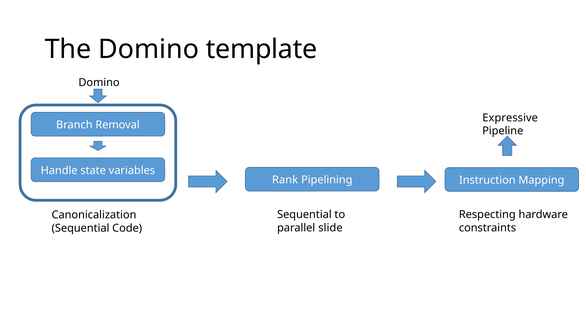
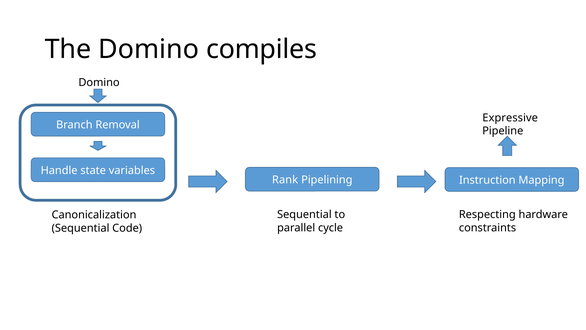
template: template -> compiles (262, 49)
slide: slide -> cycle (331, 228)
